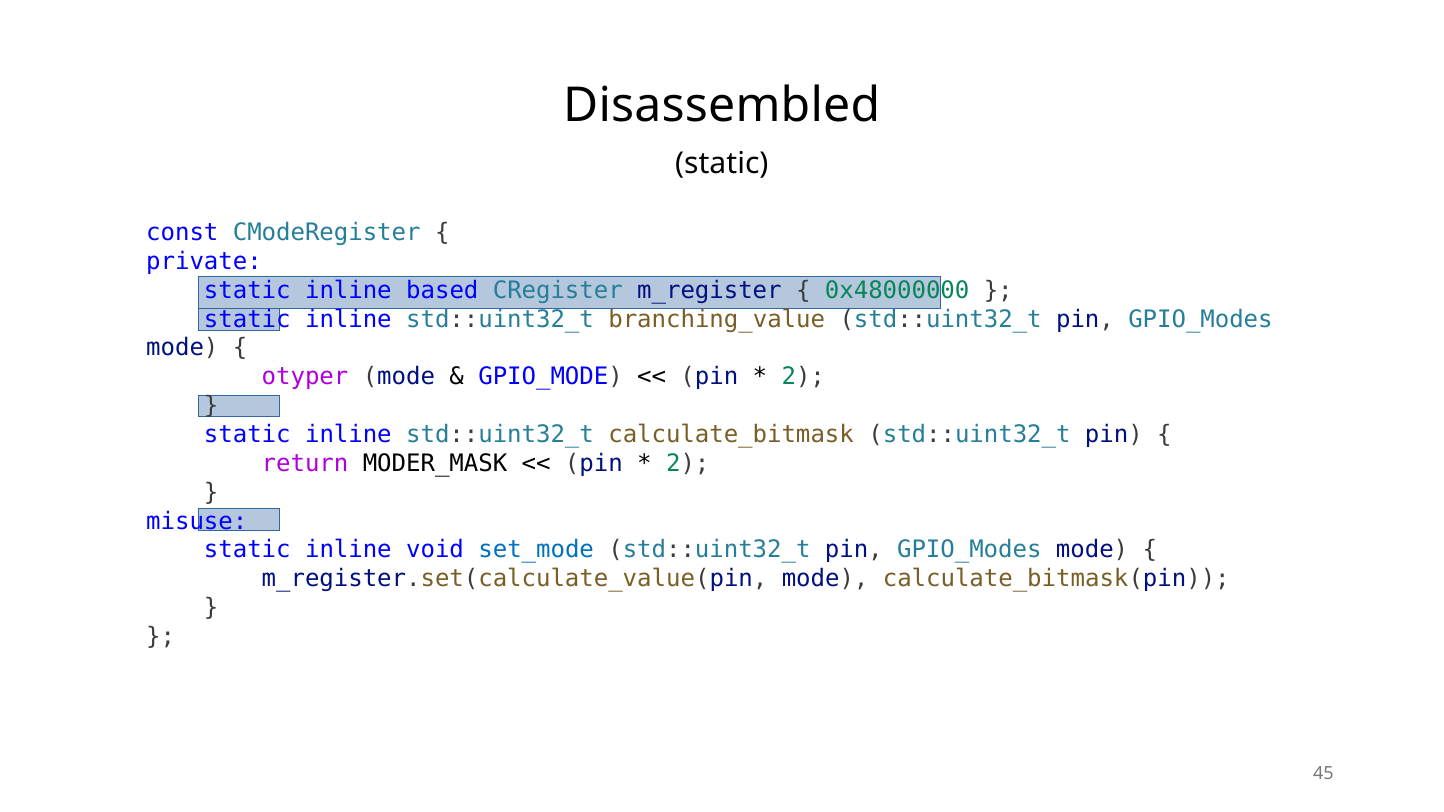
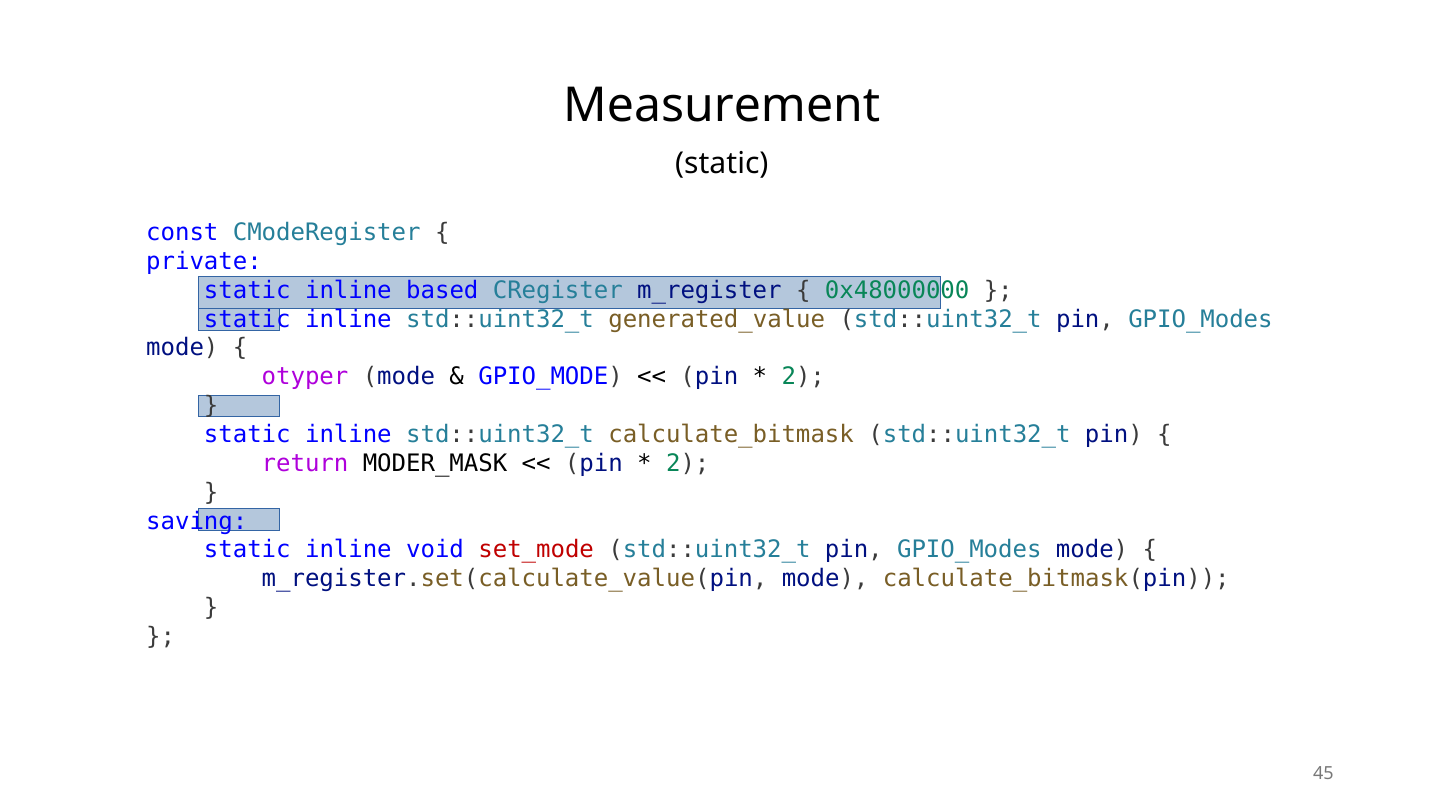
Disassembled: Disassembled -> Measurement (722, 106)
branching_value: branching_value -> generated_value (717, 319)
misuse: misuse -> saving (197, 521)
set_mode colour: blue -> red (536, 550)
